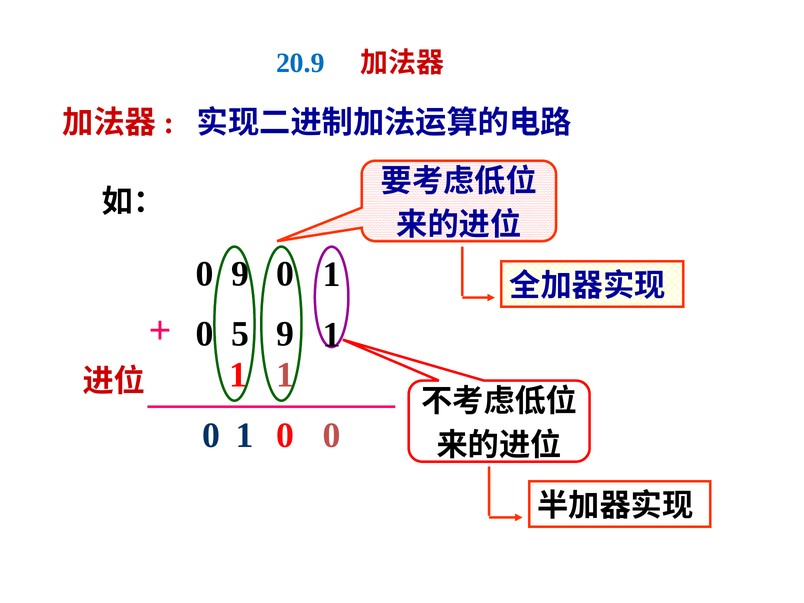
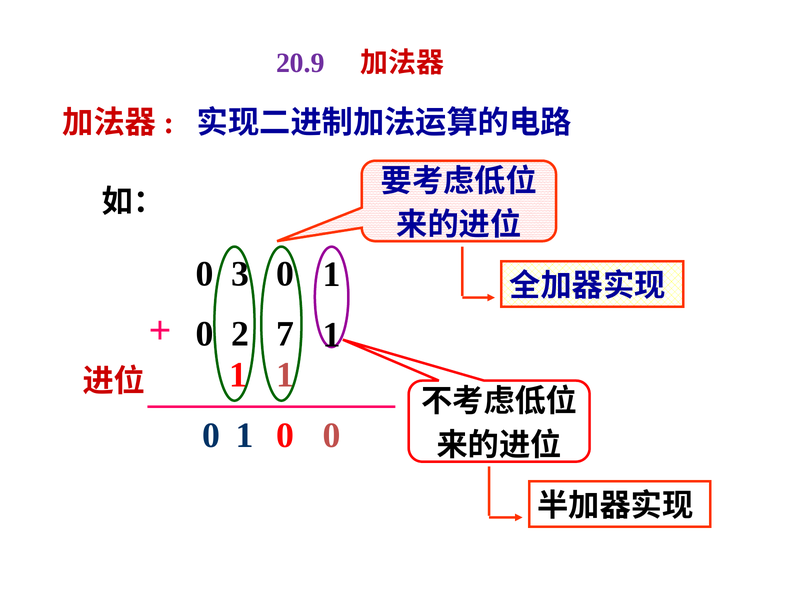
20.9 colour: blue -> purple (300, 63)
0 9: 9 -> 3 (240, 274)
9: 9 -> 7 (285, 334)
5: 5 -> 2 (240, 334)
